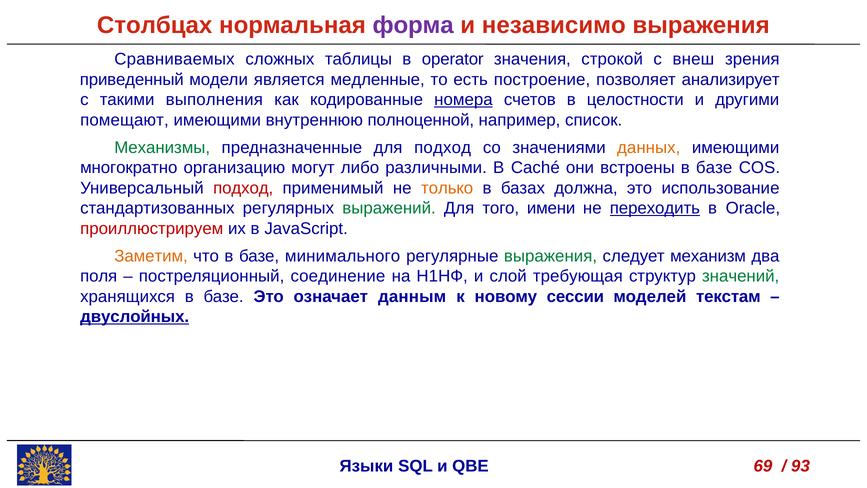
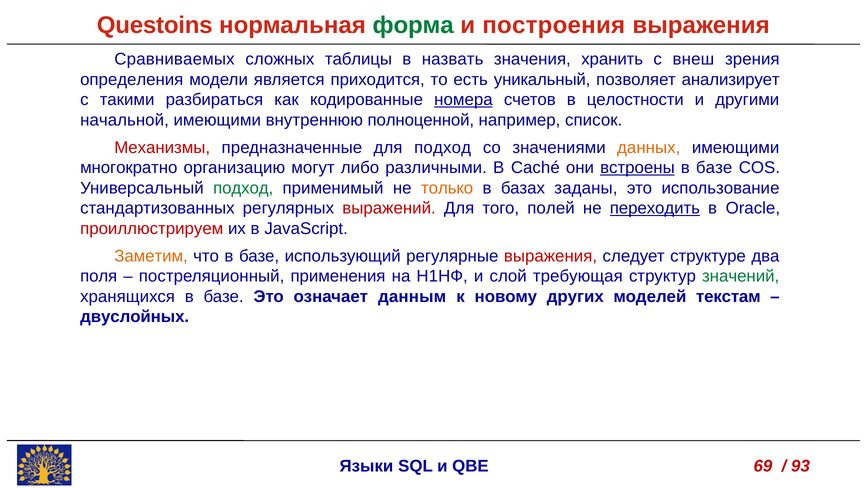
Столбцах: Столбцах -> Questoins (155, 25)
форма colour: purple -> green (413, 25)
независимо: независимо -> построения (554, 25)
operator: operator -> назвать (453, 59)
строкой: строкой -> хранить (612, 59)
приведенный: приведенный -> определения (132, 80)
медленные: медленные -> приходится (378, 80)
построение: построение -> уникальный (542, 80)
выполнения: выполнения -> разбираться (214, 100)
помещают: помещают -> начальной (124, 120)
Механизмы colour: green -> red (162, 148)
встроены underline: none -> present (637, 168)
подход colour: red -> green (243, 188)
должна: должна -> заданы (586, 188)
выражений colour: green -> red (389, 208)
имени: имени -> полей (551, 208)
минимального: минимального -> использующий (343, 256)
выражения colour: green -> red (550, 256)
механизм: механизм -> структуре (708, 256)
соединение: соединение -> применения (338, 276)
сессии: сессии -> других (575, 296)
двуслойных underline: present -> none (135, 317)
